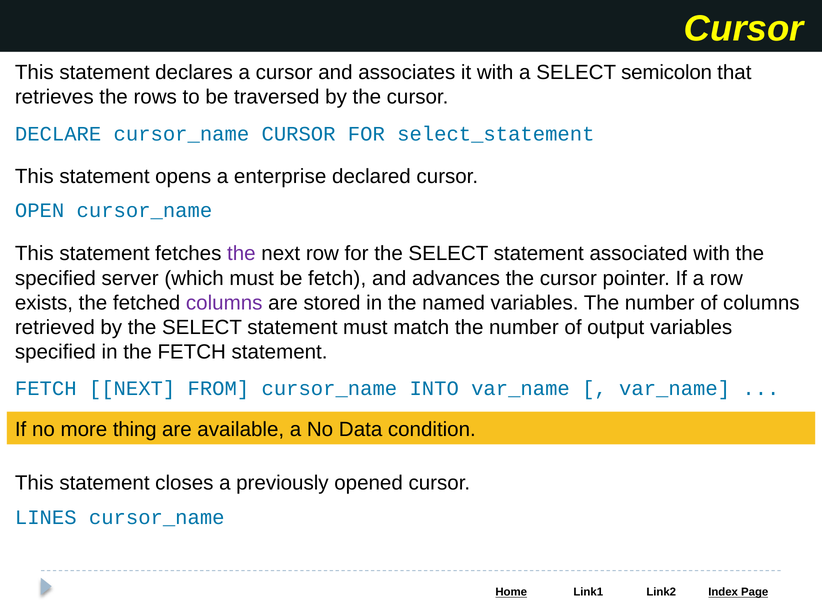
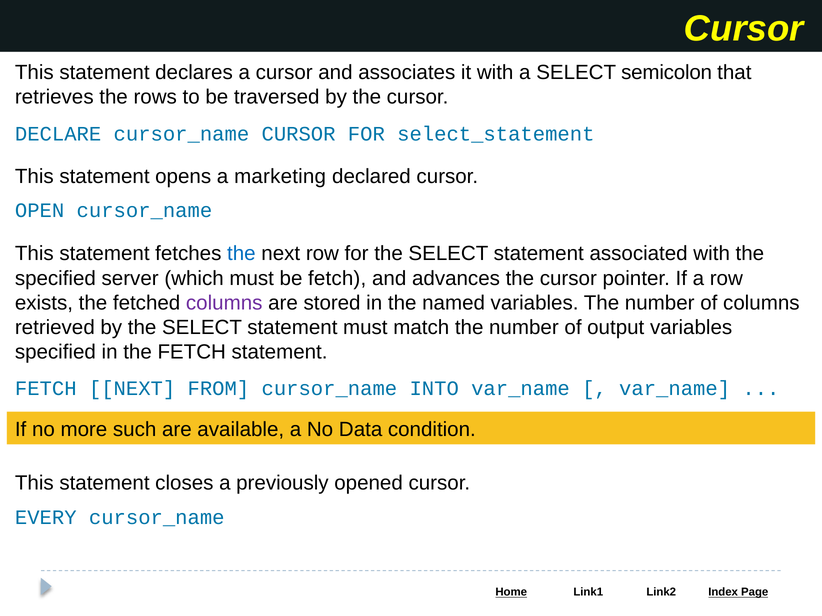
enterprise: enterprise -> marketing (280, 176)
the colour: purple -> blue (241, 254)
thing: thing -> such (135, 430)
LINES: LINES -> EVERY (46, 518)
